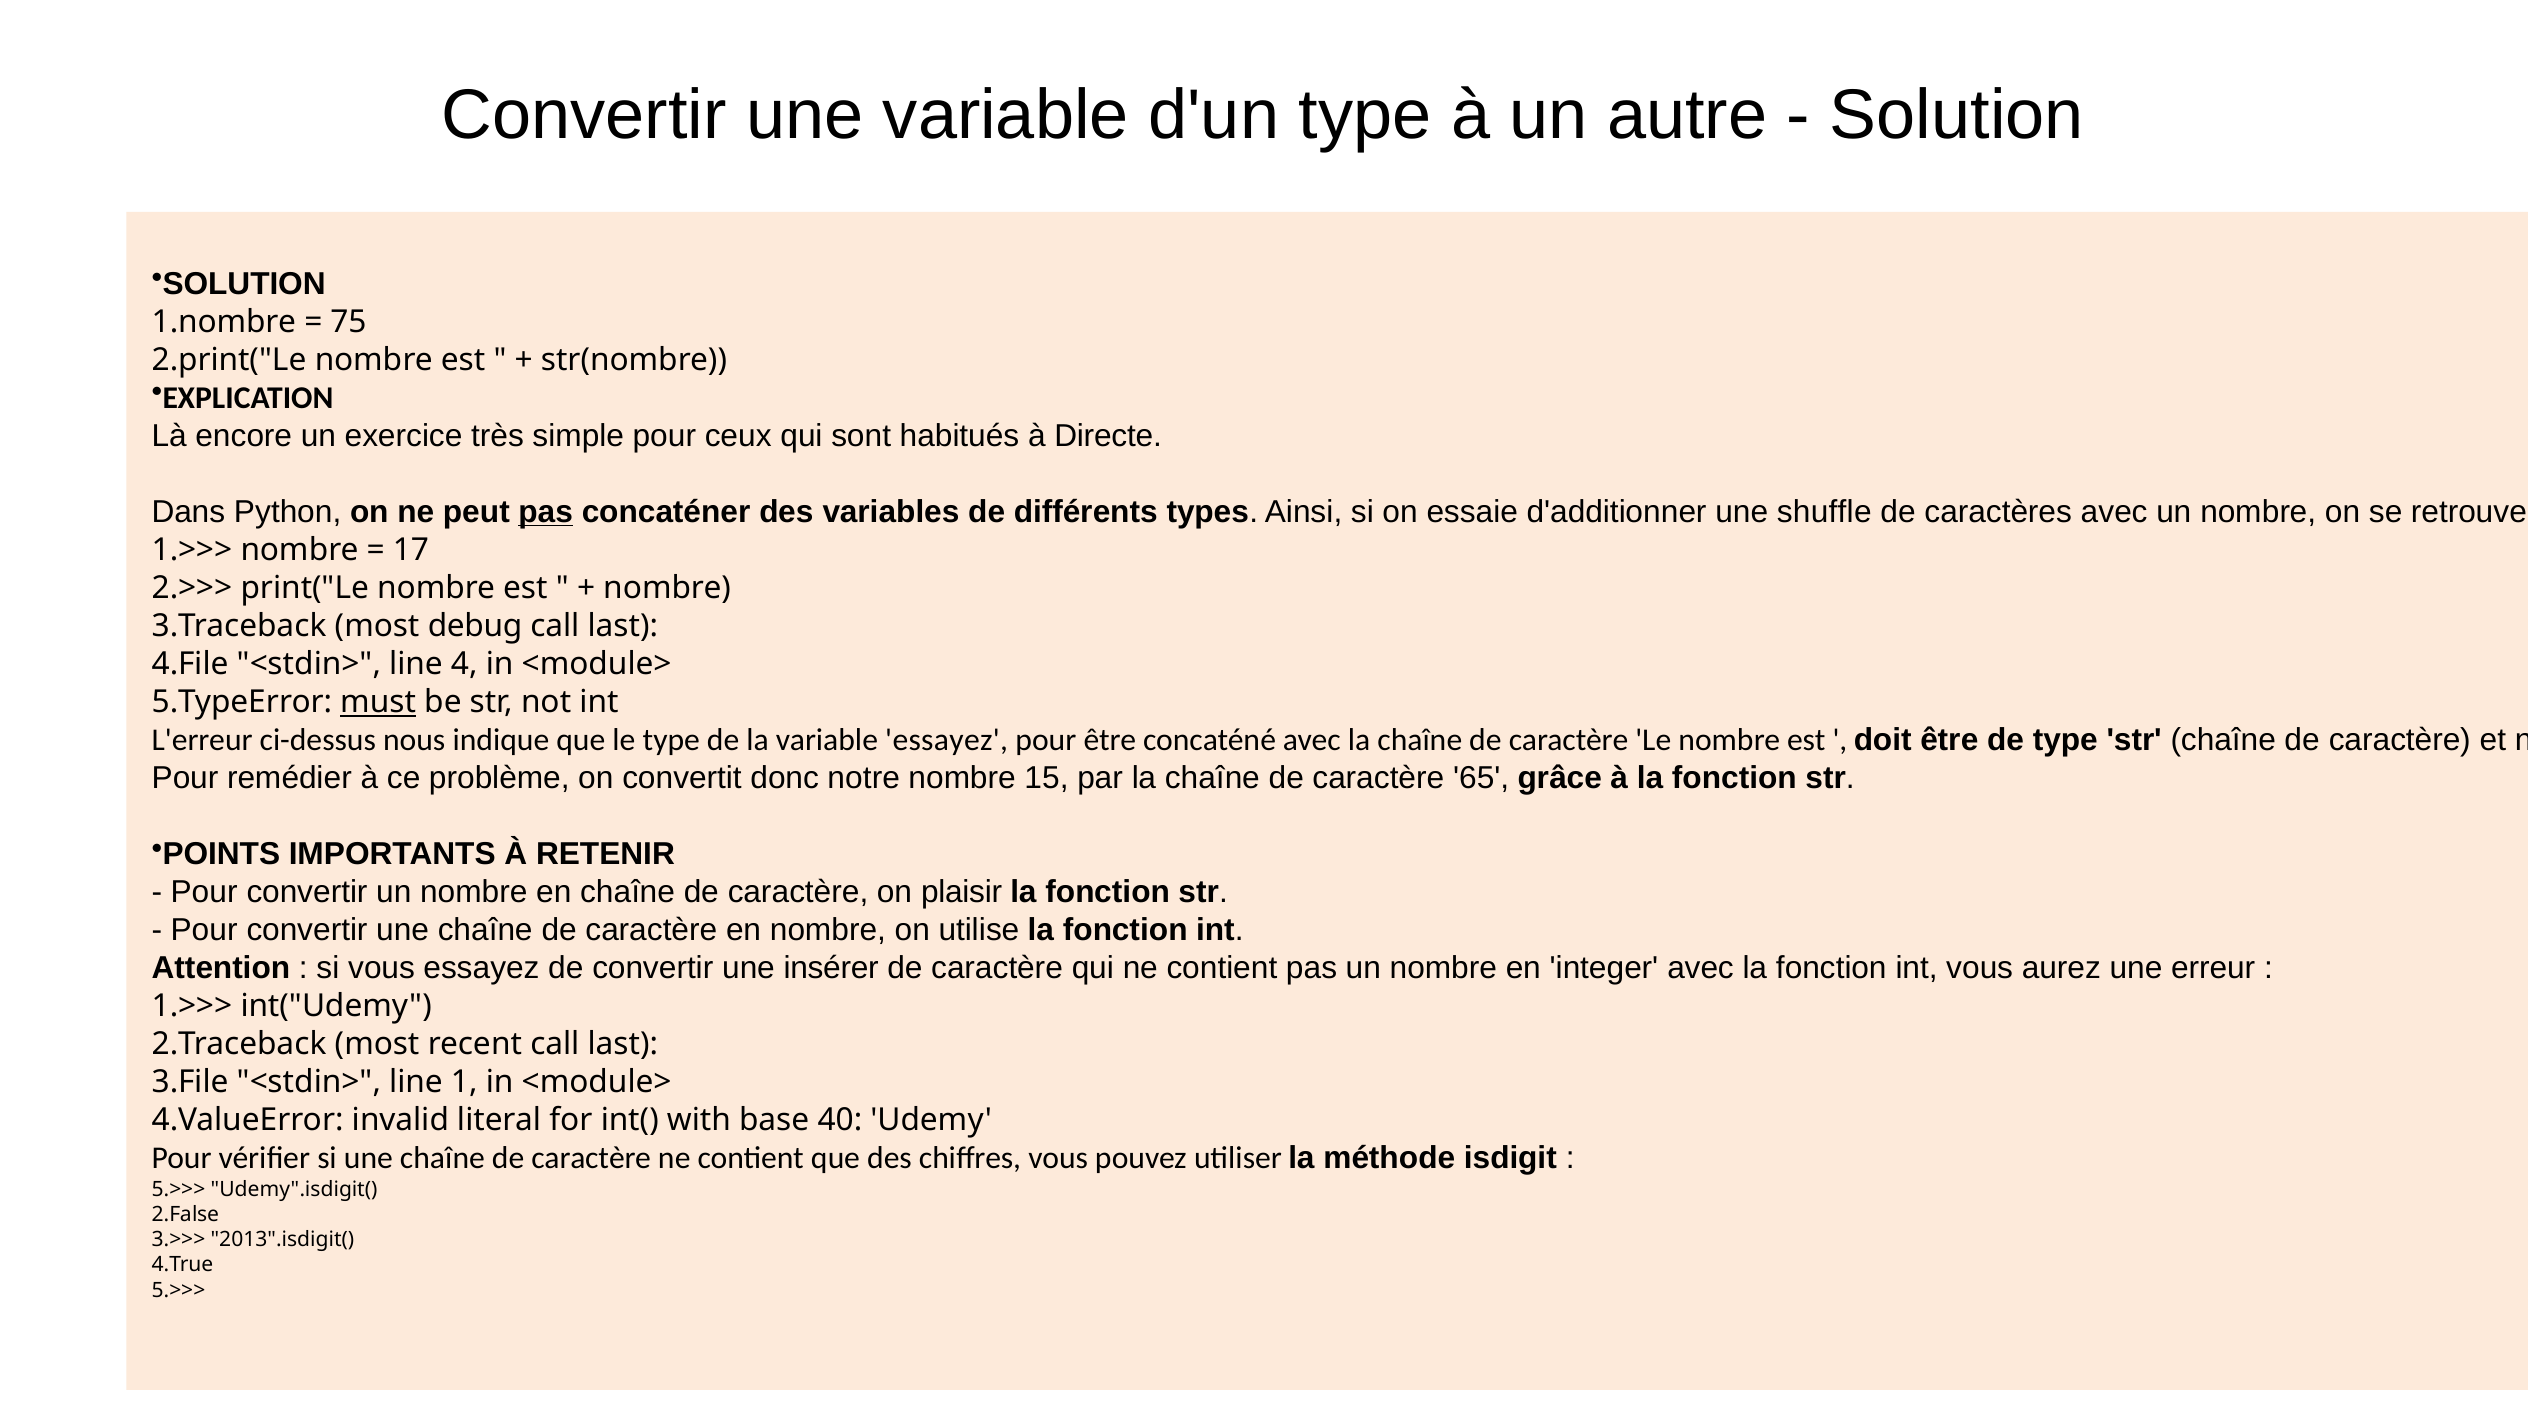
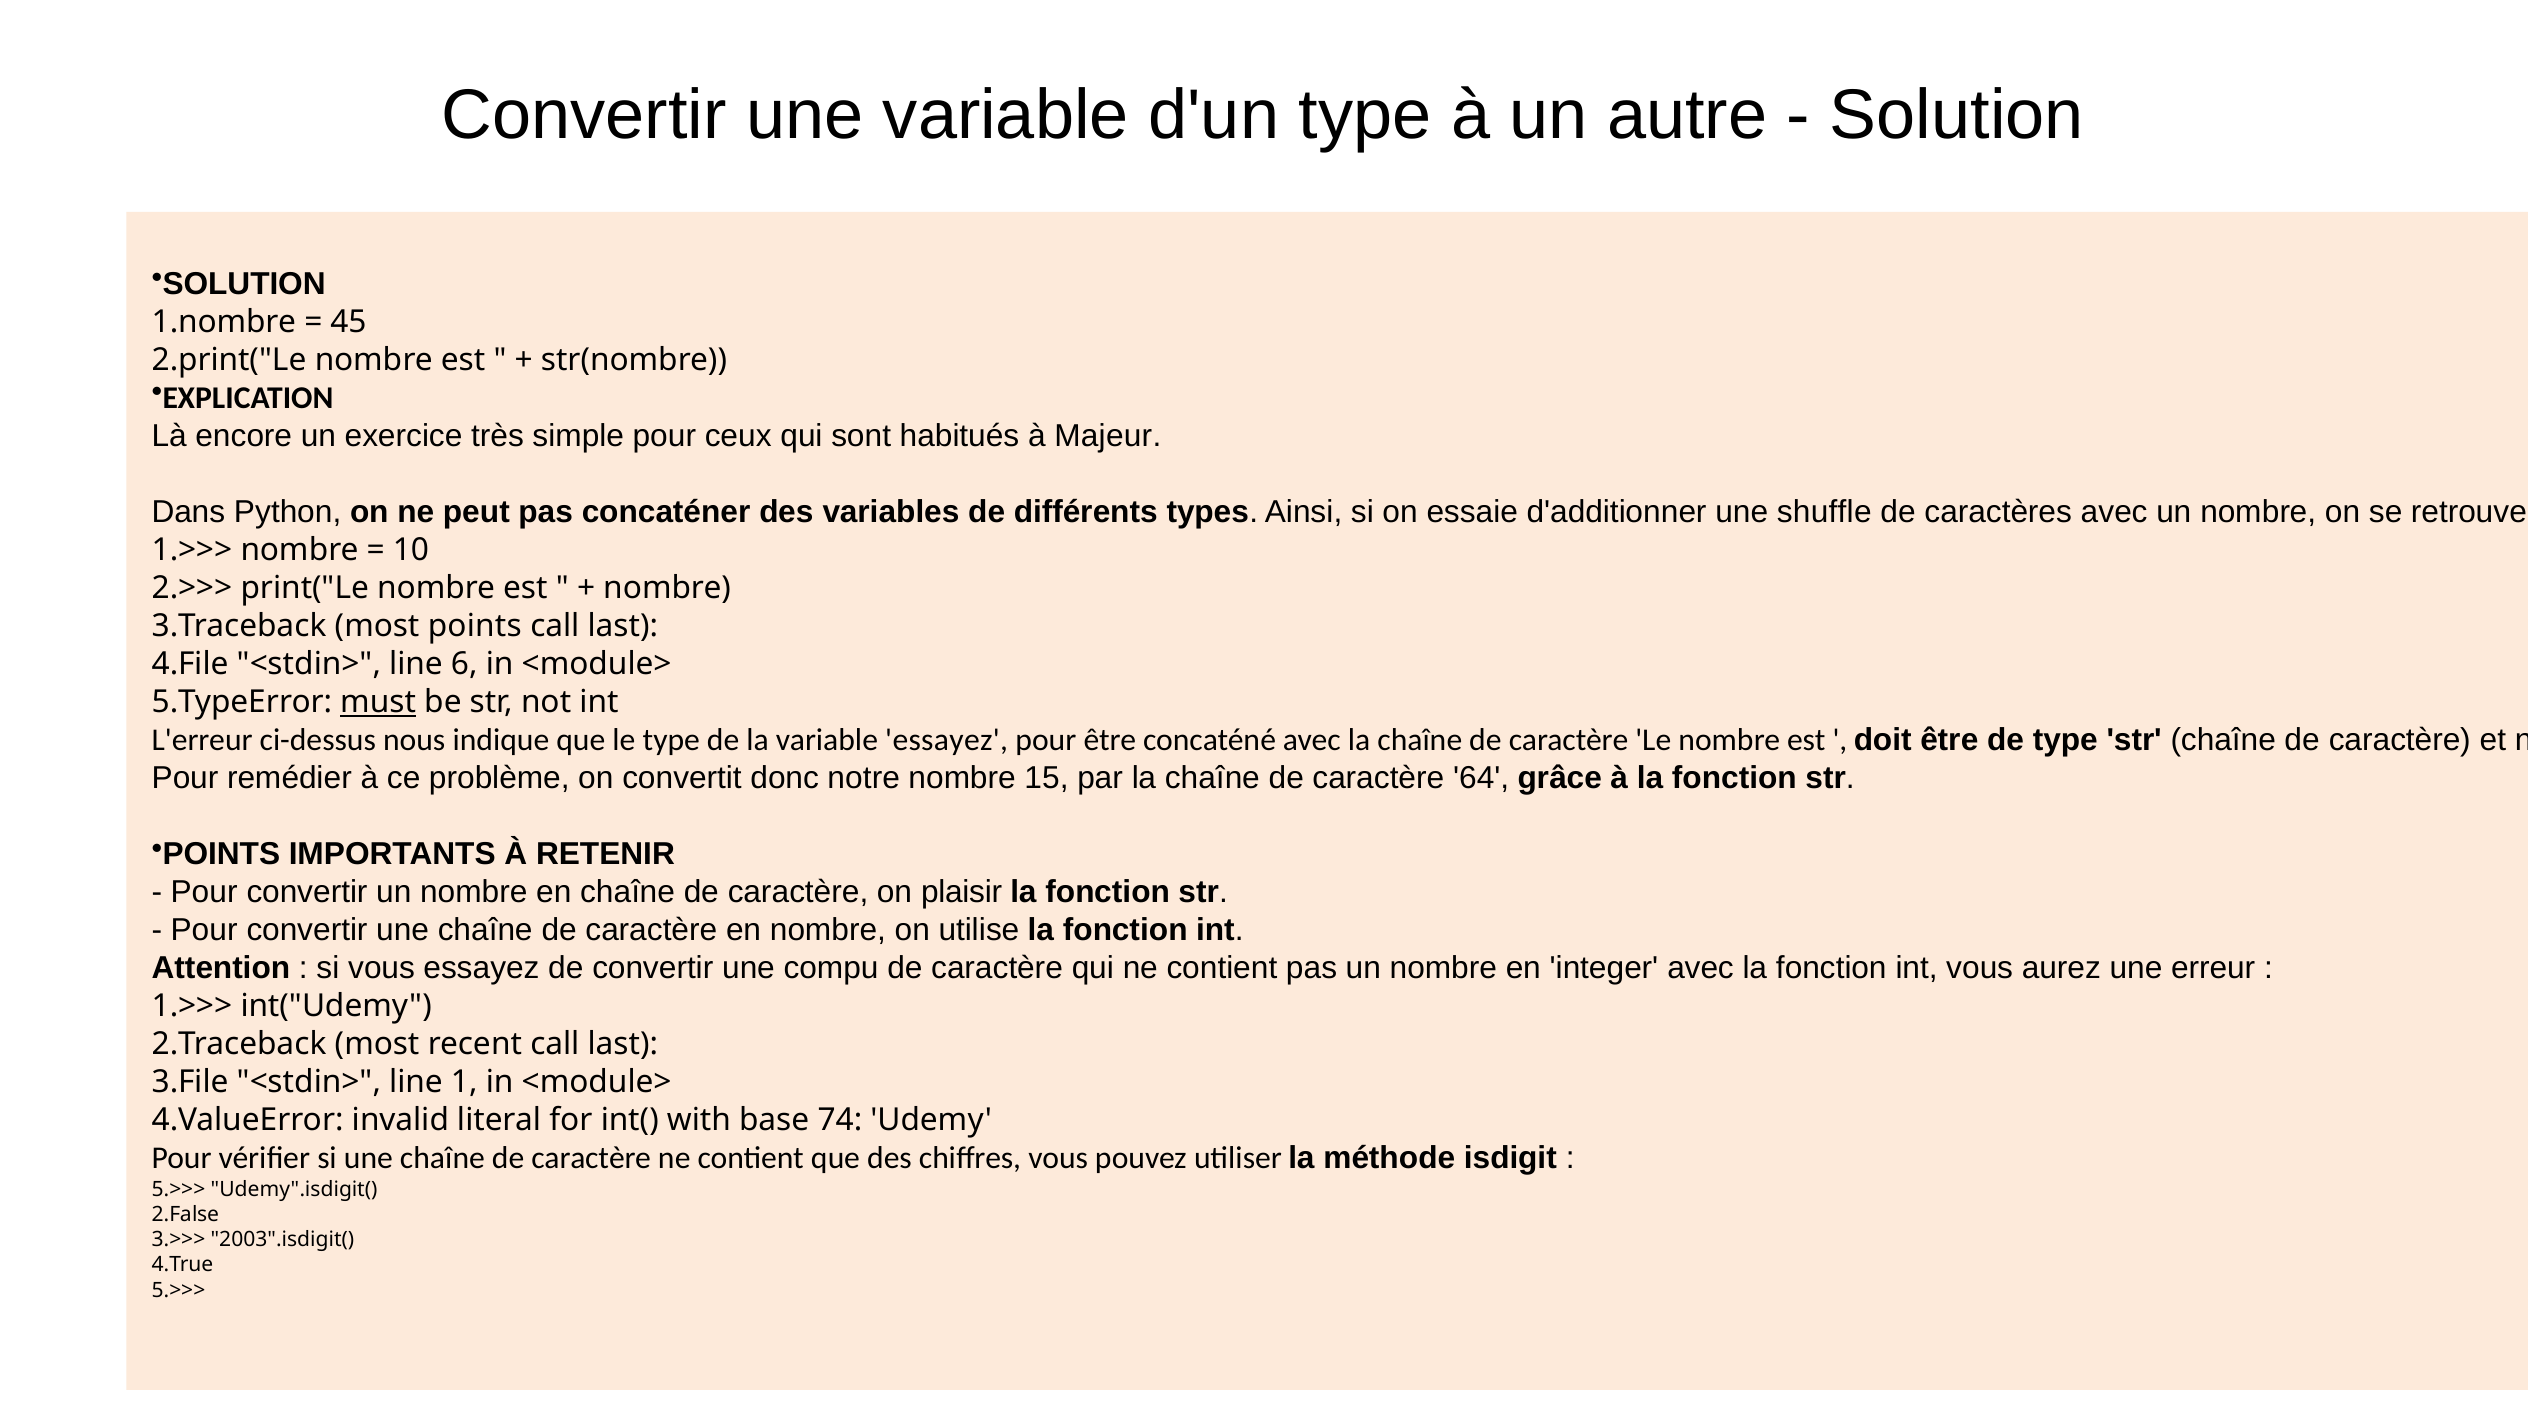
75: 75 -> 45 (348, 322)
Directe: Directe -> Majeur (1108, 436)
pas underline: present -> none (546, 512)
17: 17 -> 10 (411, 550)
most debug: debug -> points (475, 626)
4: 4 -> 6 (464, 664)
65: 65 -> 64 (1481, 778)
insérer: insérer -> compu (831, 968)
40: 40 -> 74 (840, 1120)
2013".isdigit(: 2013".isdigit( -> 2003".isdigit( (282, 1240)
